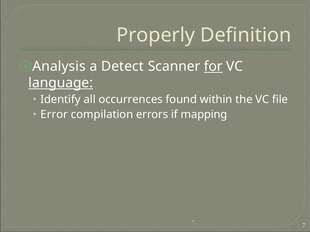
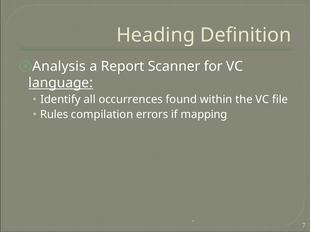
Properly: Properly -> Heading (156, 35)
Detect: Detect -> Report (123, 67)
for underline: present -> none (213, 67)
Error: Error -> Rules (54, 115)
